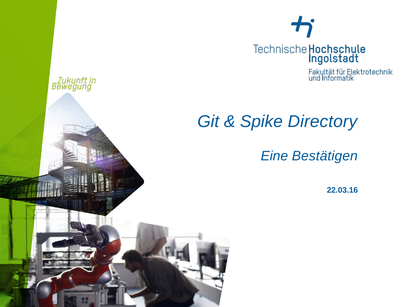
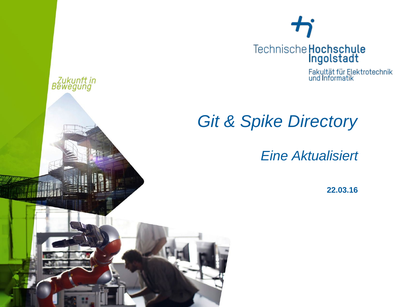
Bestätigen: Bestätigen -> Aktualisiert (325, 156)
